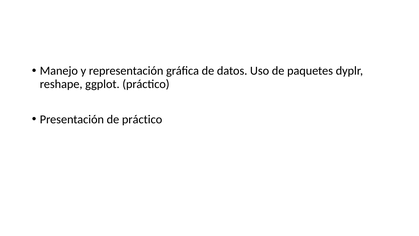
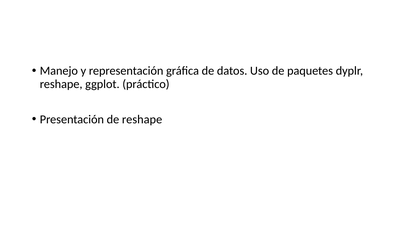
de práctico: práctico -> reshape (142, 119)
